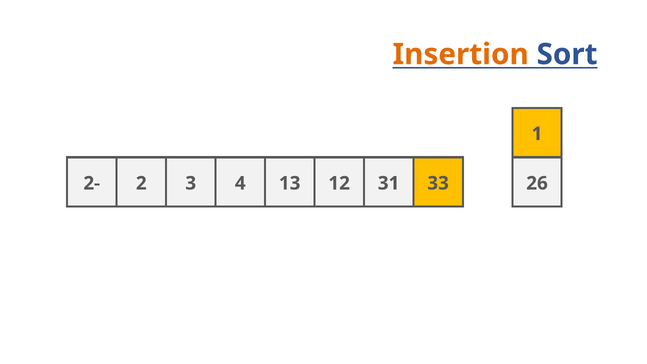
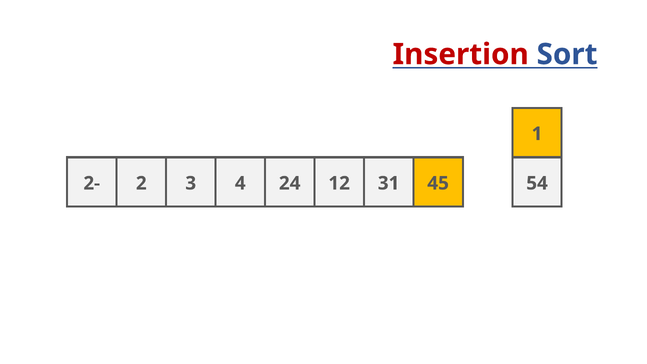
Insertion colour: orange -> red (461, 54)
13: 13 -> 24 (290, 183)
33: 33 -> 45 (438, 183)
26: 26 -> 54 (537, 183)
